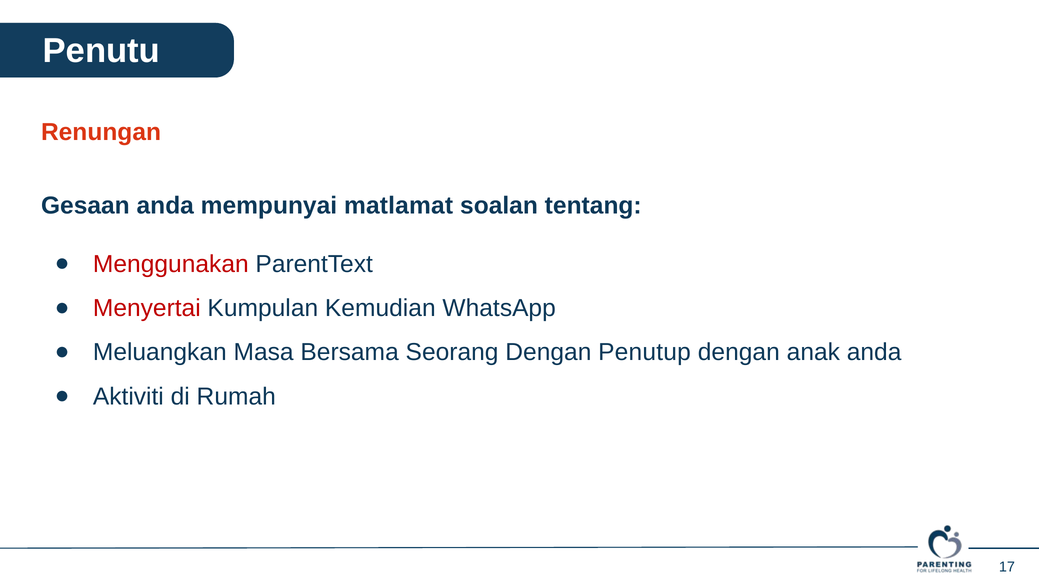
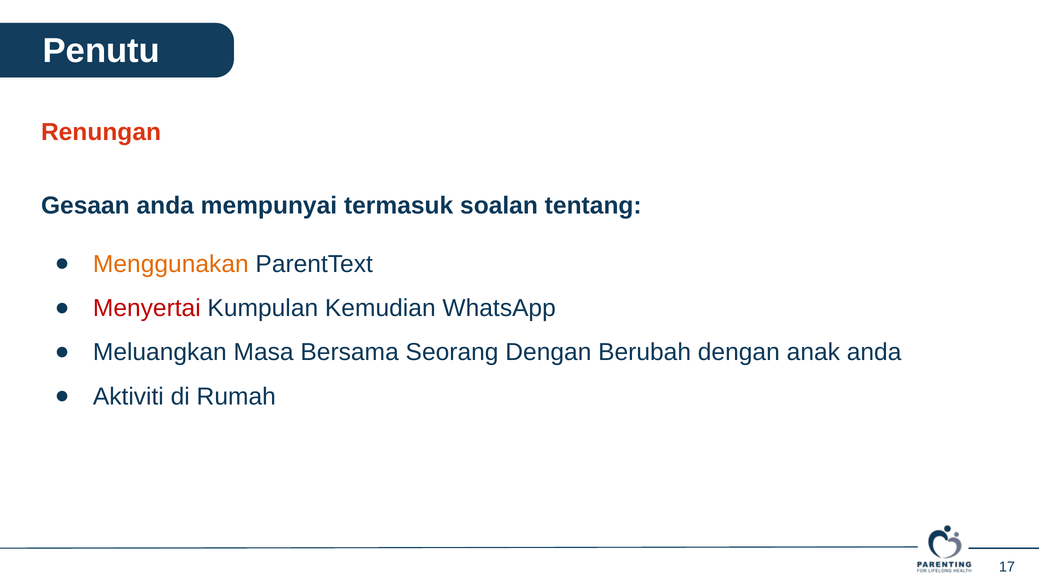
matlamat: matlamat -> termasuk (399, 206)
Menggunakan colour: red -> orange (171, 264)
Penutup: Penutup -> Berubah (645, 353)
